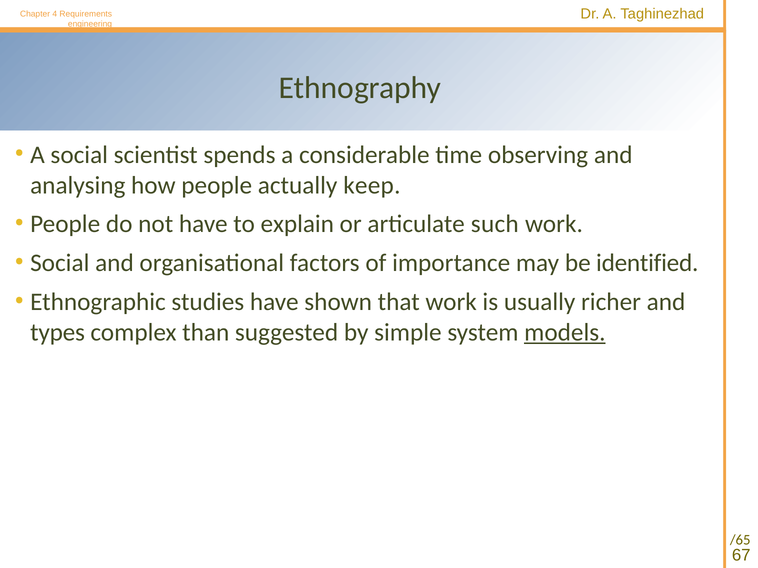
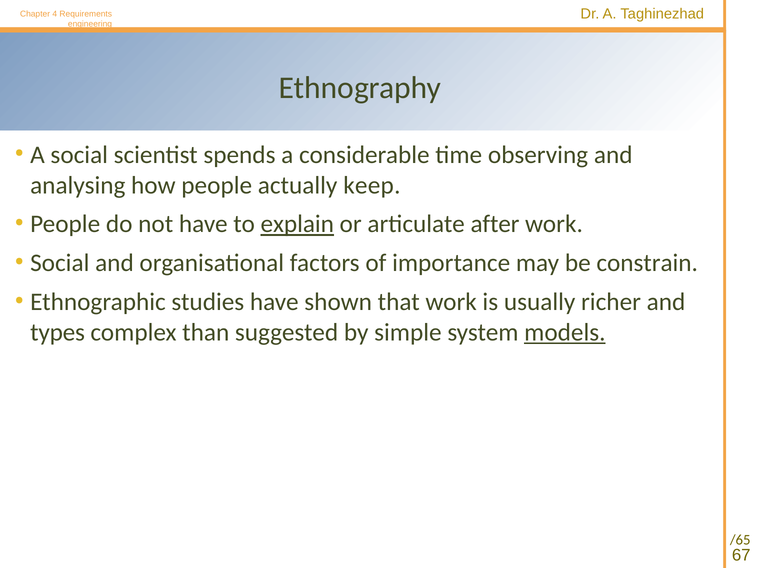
explain underline: none -> present (297, 224)
such: such -> after (495, 224)
identified: identified -> constrain (647, 263)
